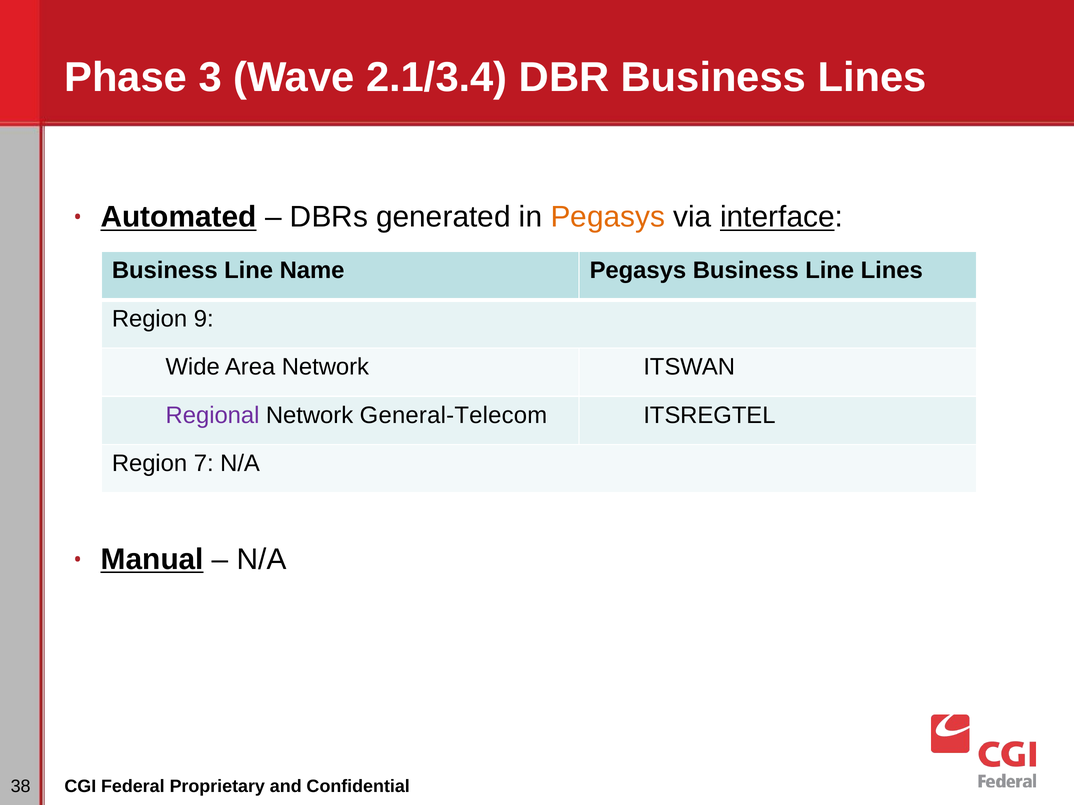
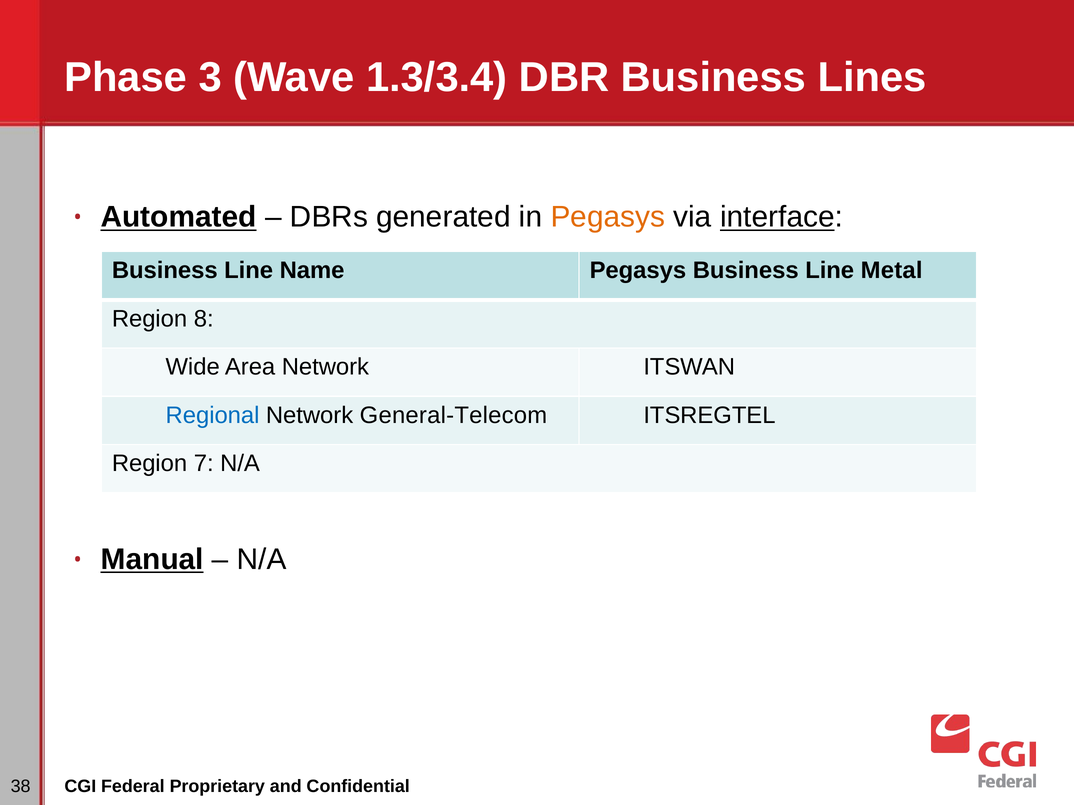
2.1/3.4: 2.1/3.4 -> 1.3/3.4 (437, 78)
Line Lines: Lines -> Metal (892, 271)
9: 9 -> 8 (204, 319)
Regional colour: purple -> blue (213, 415)
